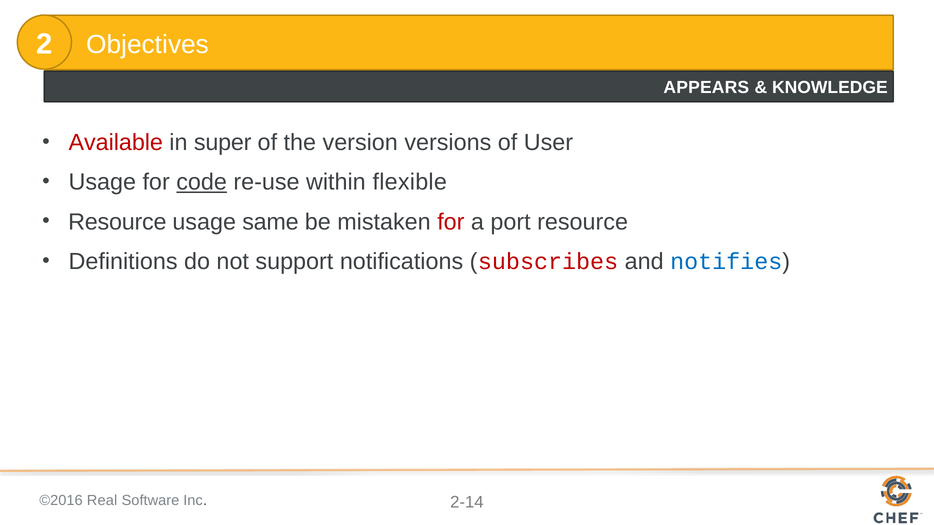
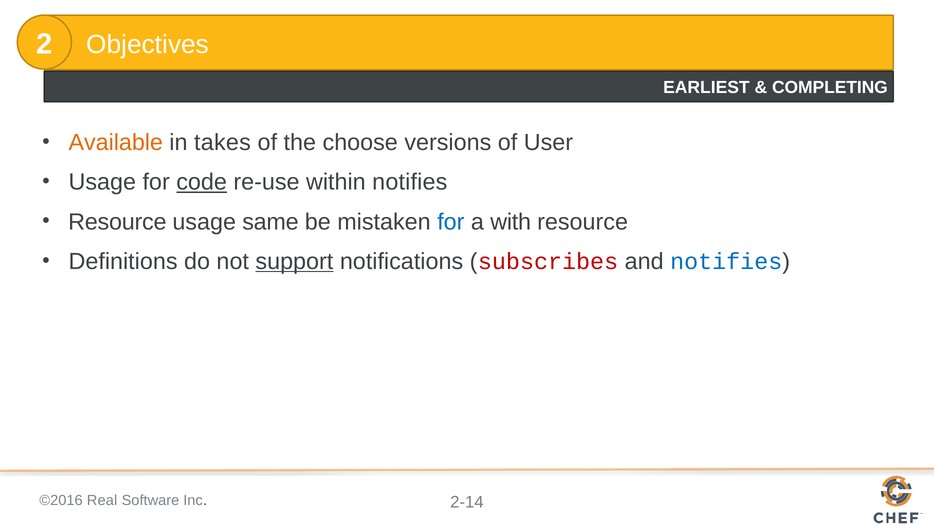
APPEARS: APPEARS -> EARLIEST (706, 88)
KNOWLEDGE: KNOWLEDGE -> COMPLETING (830, 88)
Available colour: red -> orange (116, 143)
super: super -> takes (222, 143)
version: version -> choose (360, 143)
within flexible: flexible -> notifies (410, 182)
for colour: red -> blue (451, 222)
port: port -> with (511, 222)
support underline: none -> present (294, 262)
